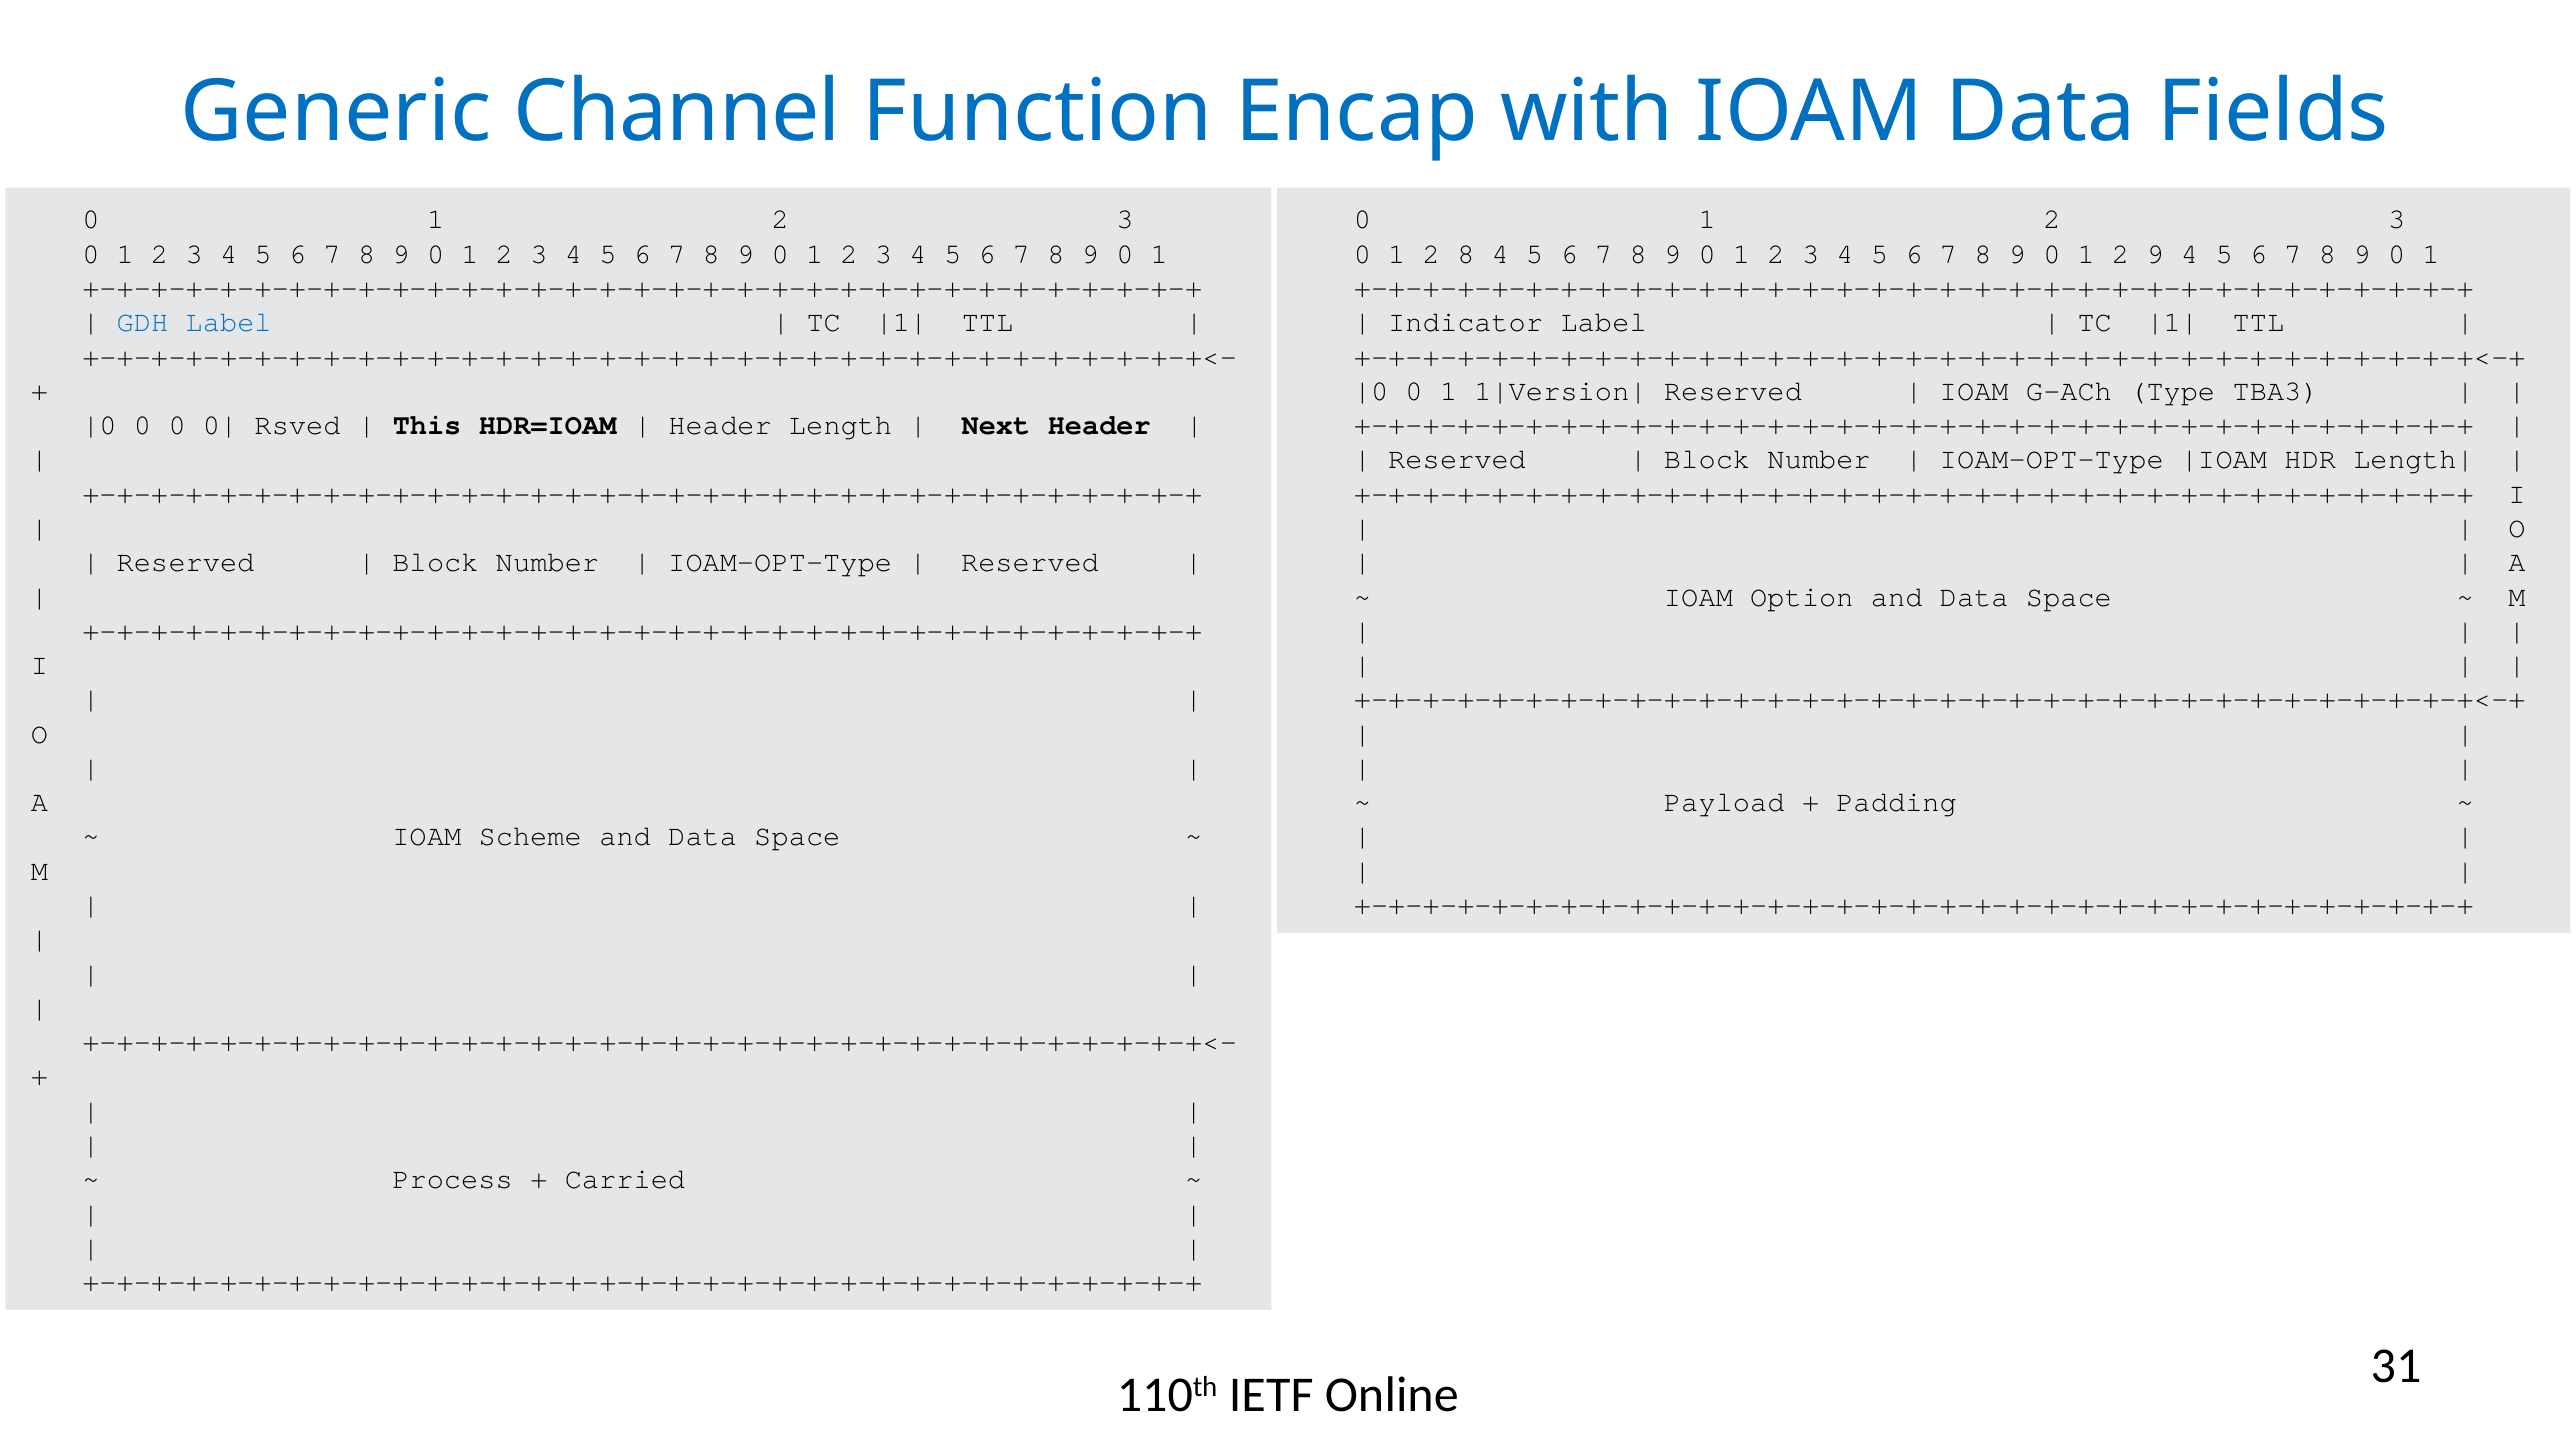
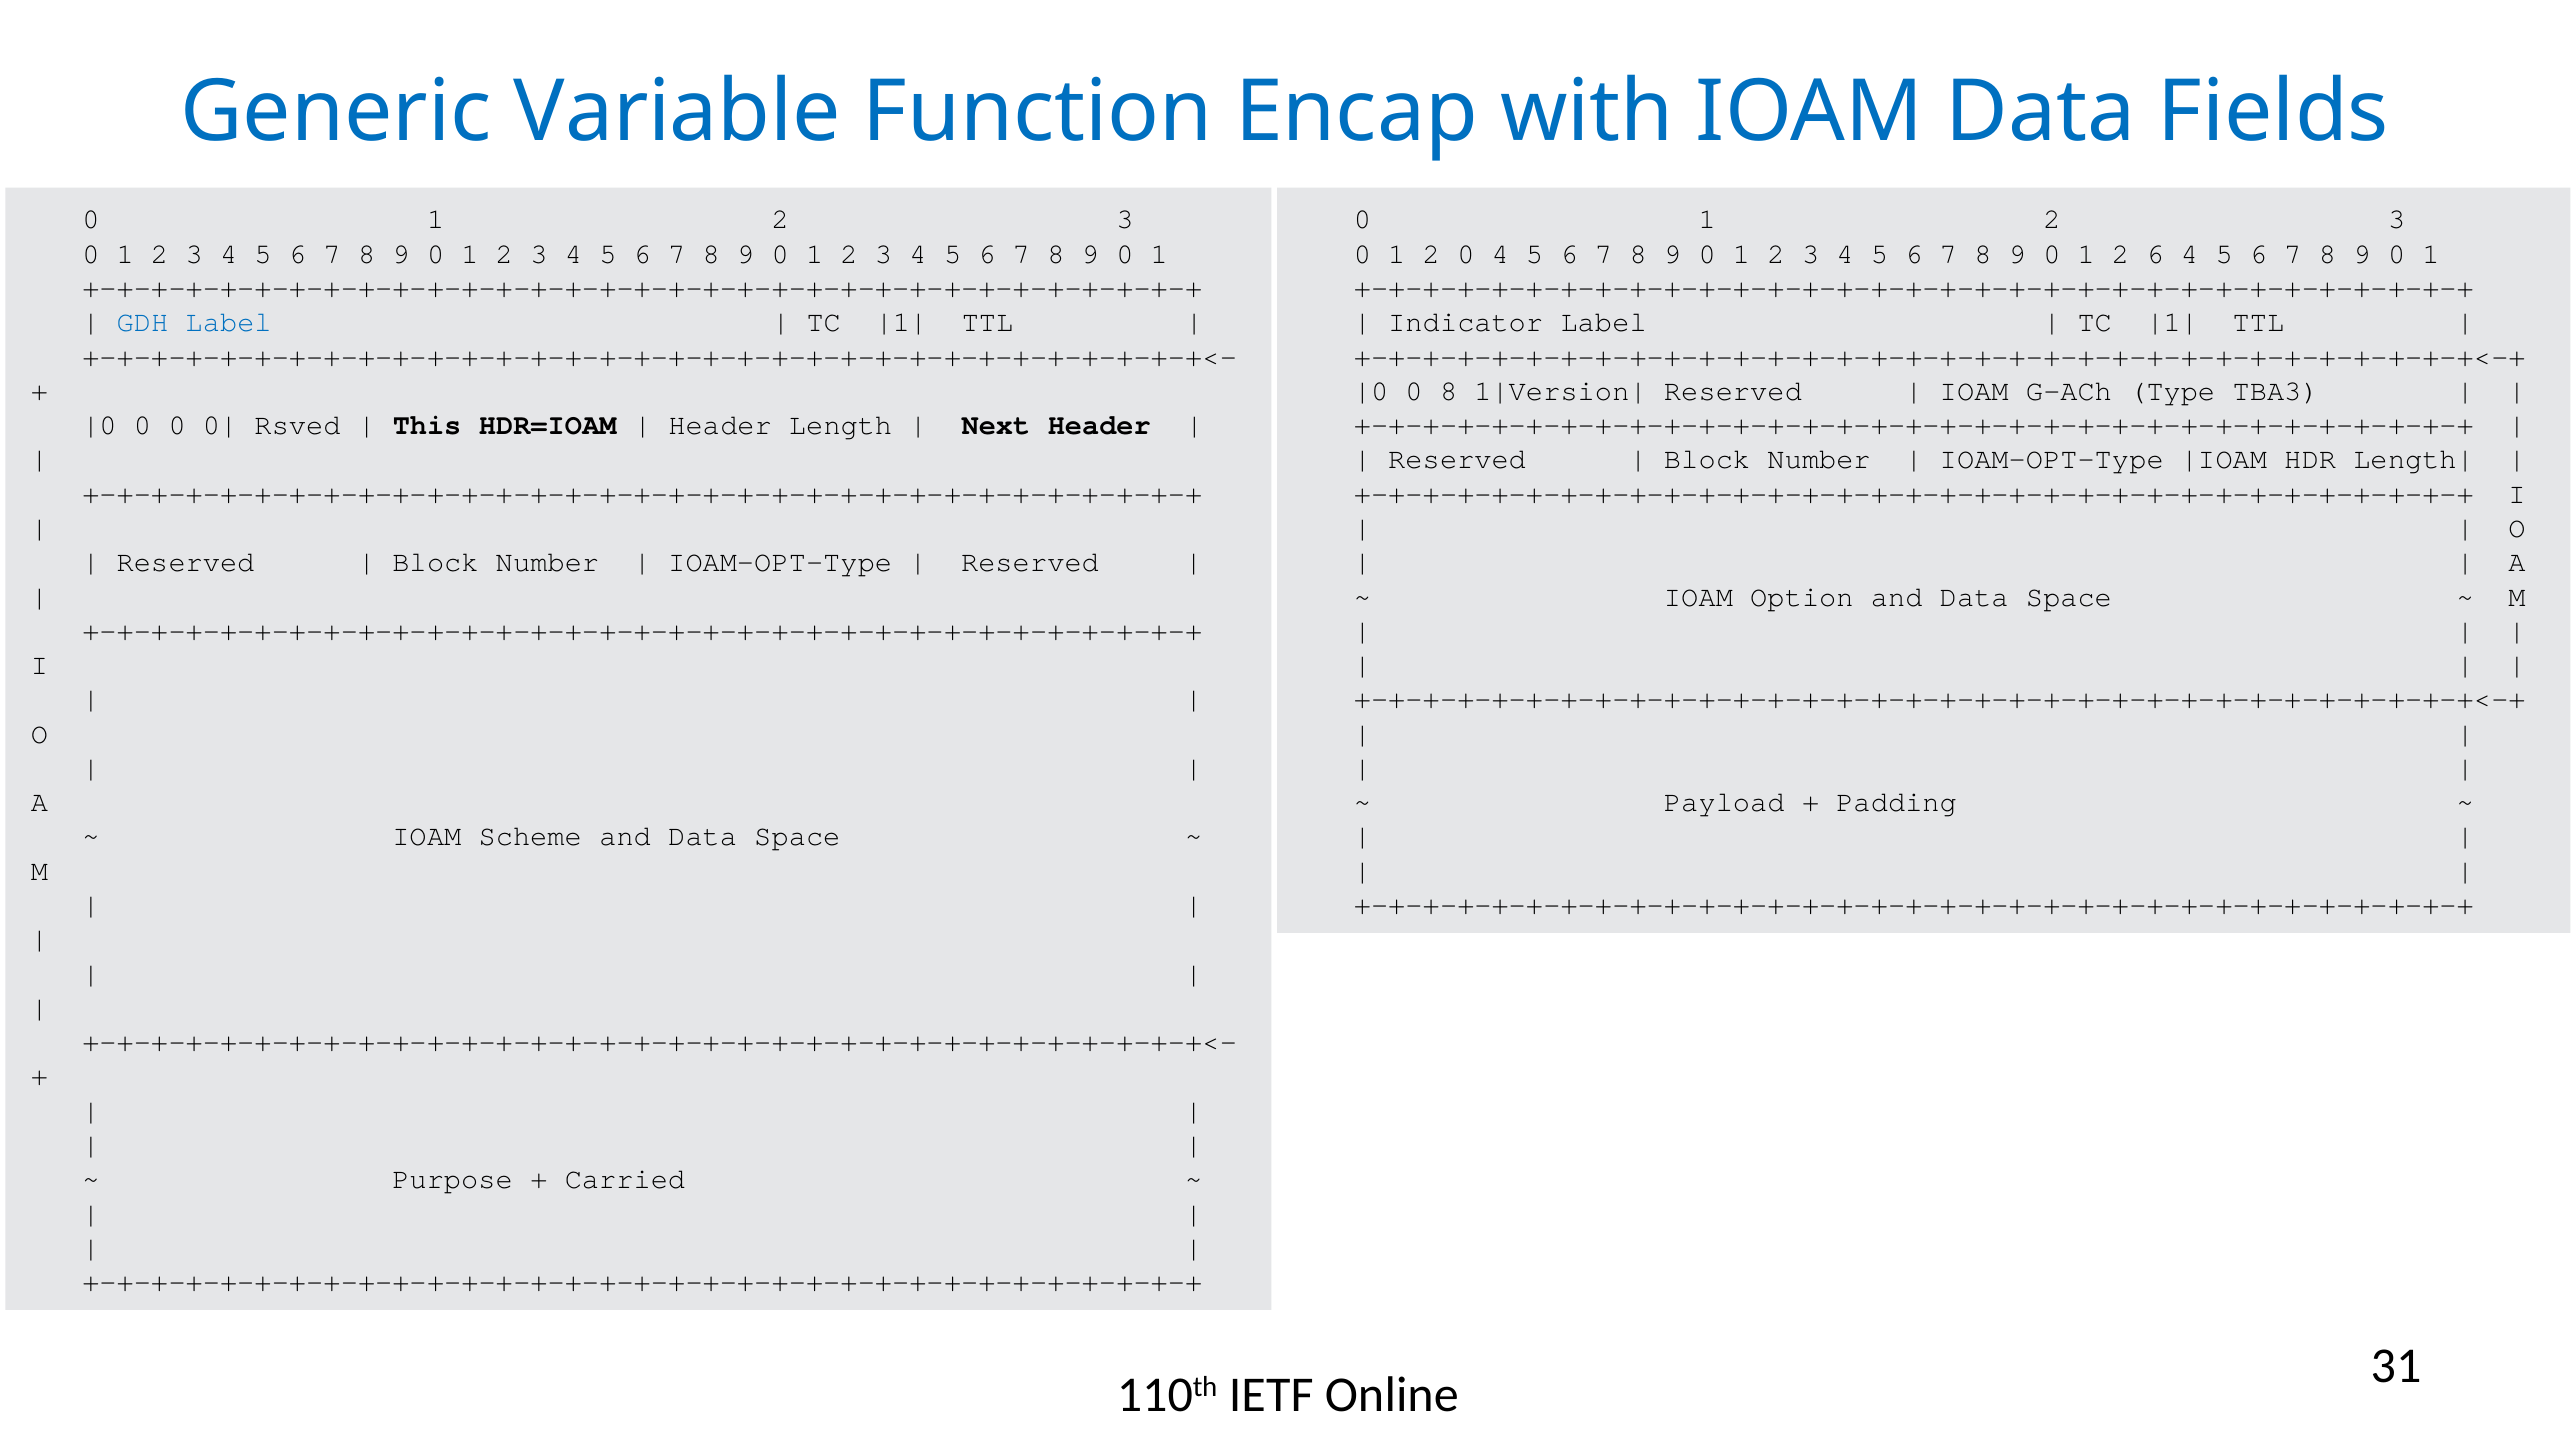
Channel: Channel -> Variable (677, 112)
2 8: 8 -> 0 (1466, 254)
2 9: 9 -> 6 (2155, 254)
1: 1 -> 8 (1449, 391)
Process: Process -> Purpose (453, 1179)
